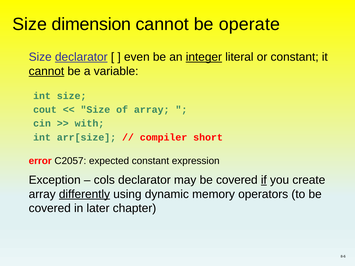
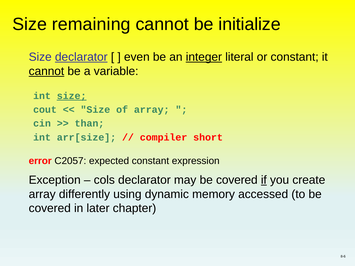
dimension: dimension -> remaining (91, 24)
operate: operate -> initialize (250, 24)
size underline: none -> present (72, 96)
with: with -> than (89, 124)
differently underline: present -> none (84, 194)
operators: operators -> accessed (263, 194)
